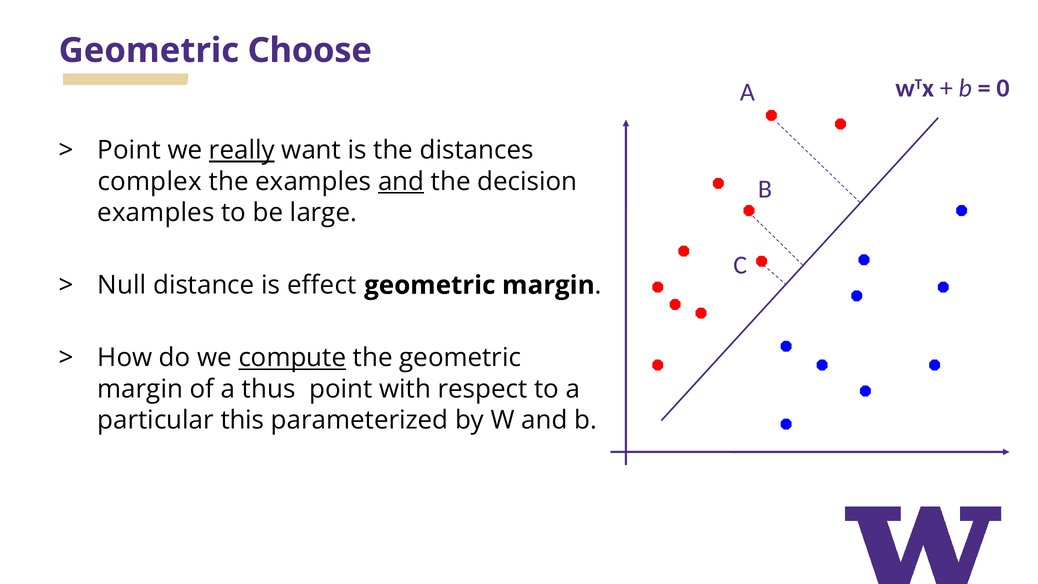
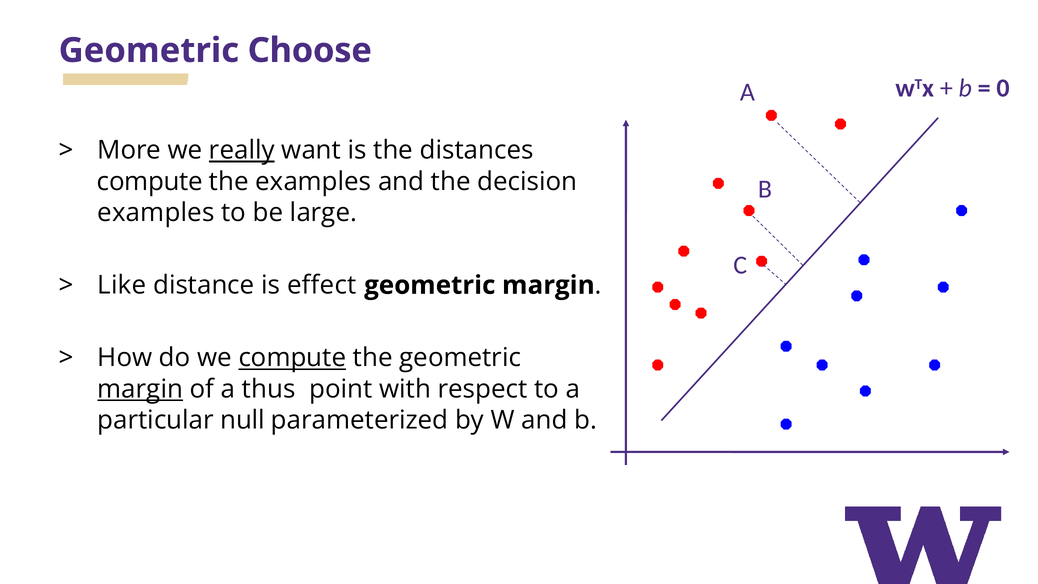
Point: Point -> More (129, 150)
complex: complex -> compute (150, 181)
and underline: present -> none (401, 181)
Null: Null -> Like (122, 285)
margin underline: none -> present (140, 389)
this: this -> null (242, 420)
